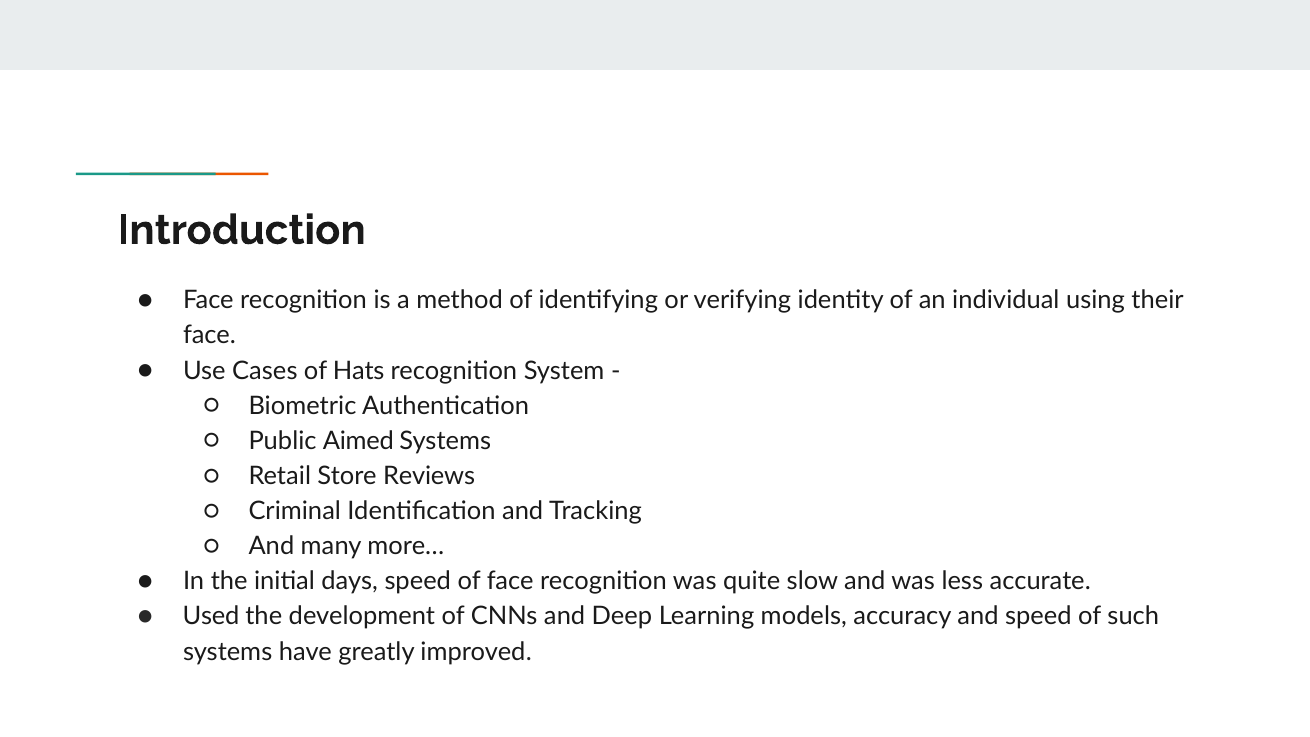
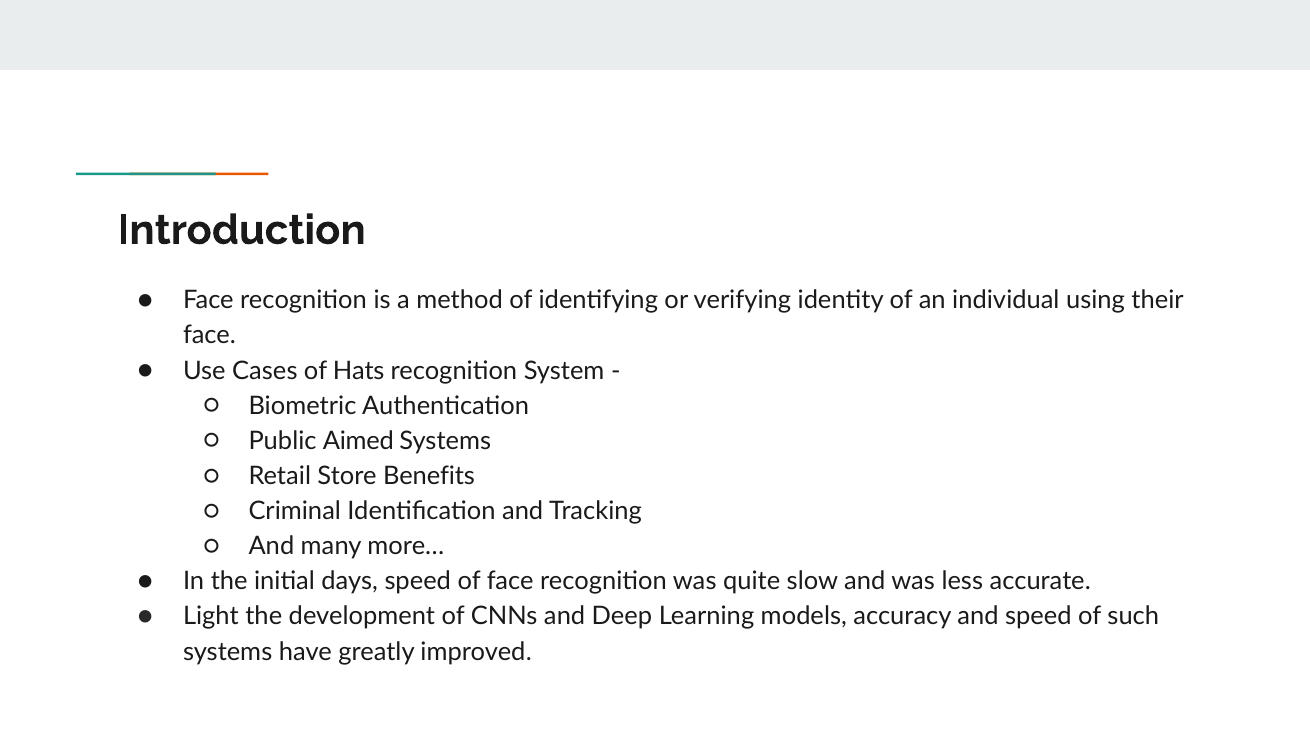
Reviews: Reviews -> Benefits (429, 476)
Used: Used -> Light (211, 616)
